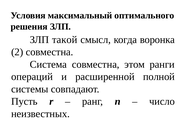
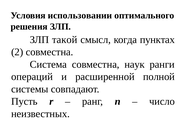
максимальный: максимальный -> использовании (80, 16)
воронка: воронка -> пунктах (157, 40)
этом: этом -> наук (135, 65)
